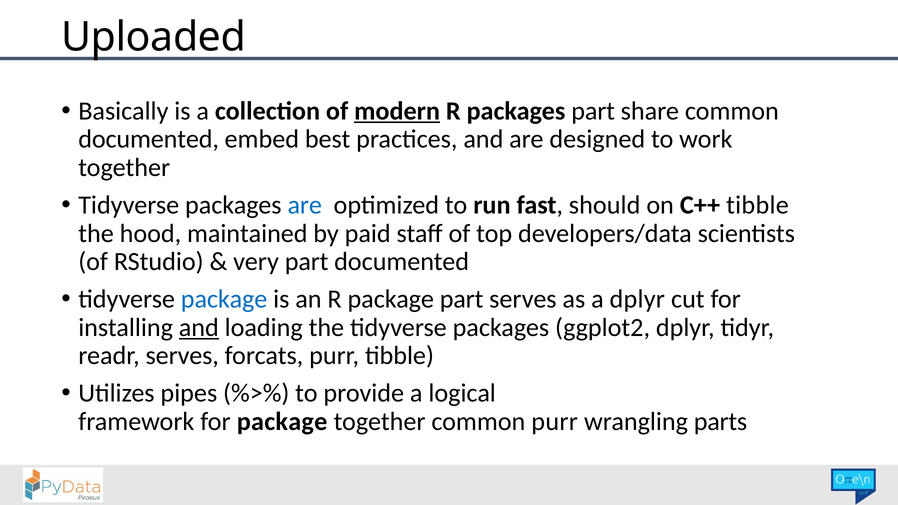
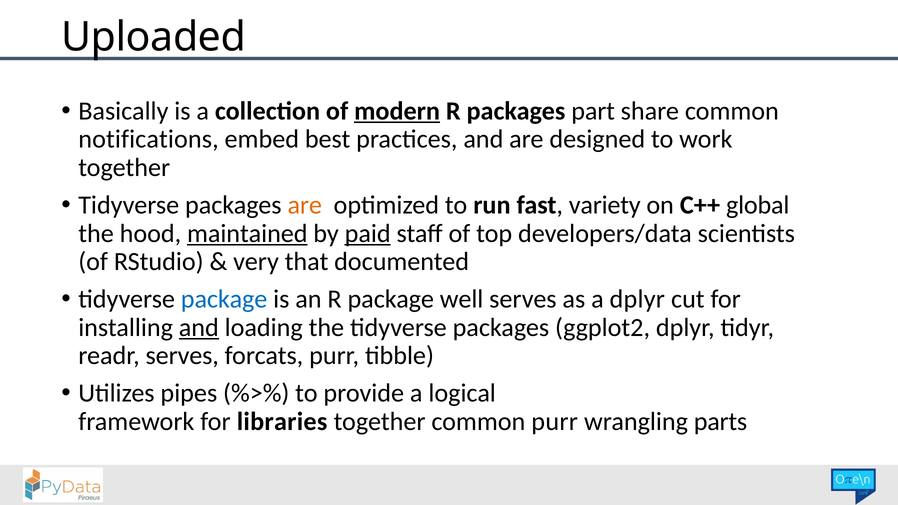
documented: documented -> notifications (148, 139)
are colour: blue -> orange (305, 205)
should: should -> variety (605, 205)
C++ tibble: tibble -> global (758, 205)
maintained underline: none -> present (247, 233)
paid underline: none -> present (368, 233)
very part: part -> that (307, 262)
package part: part -> well (462, 299)
for package: package -> libraries (282, 422)
